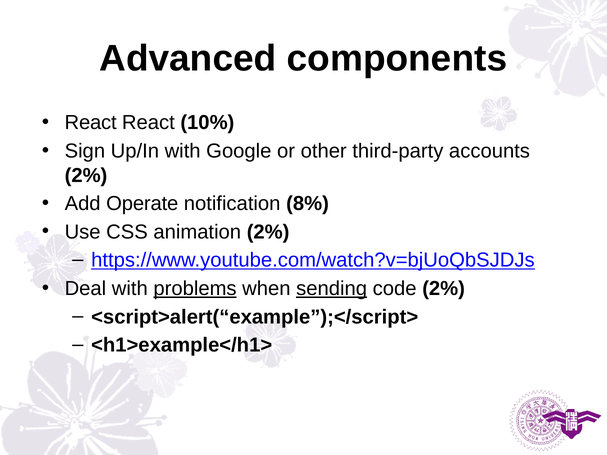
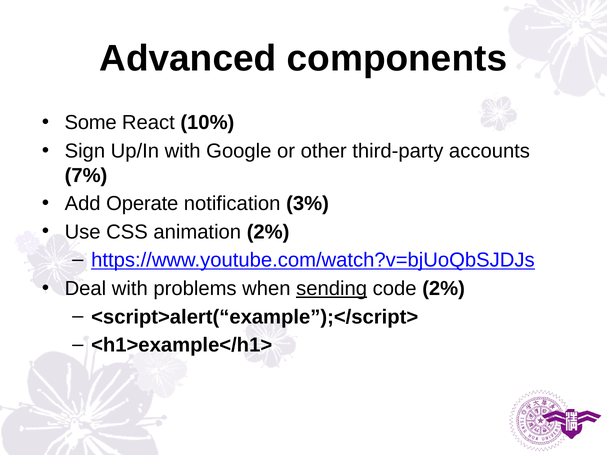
React: React -> Some (91, 123)
2%: 2% -> 7% (86, 175)
8%: 8% -> 3% (308, 204)
problems underline: present -> none (195, 289)
